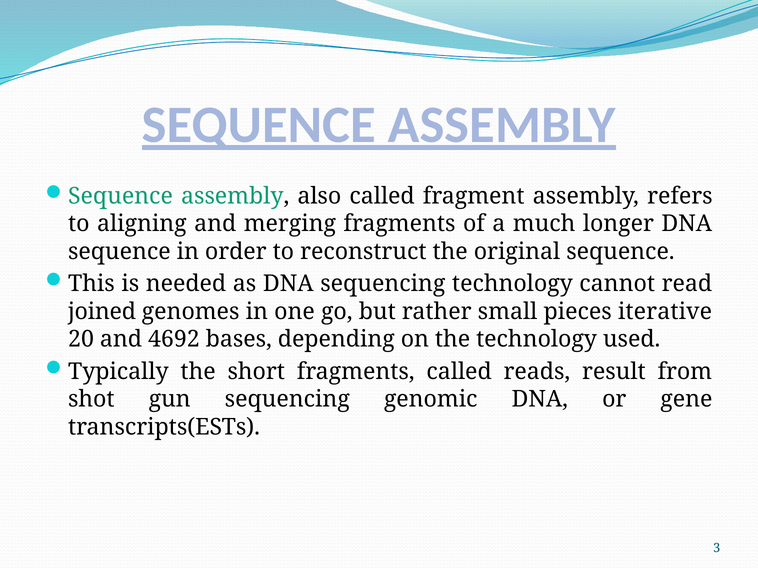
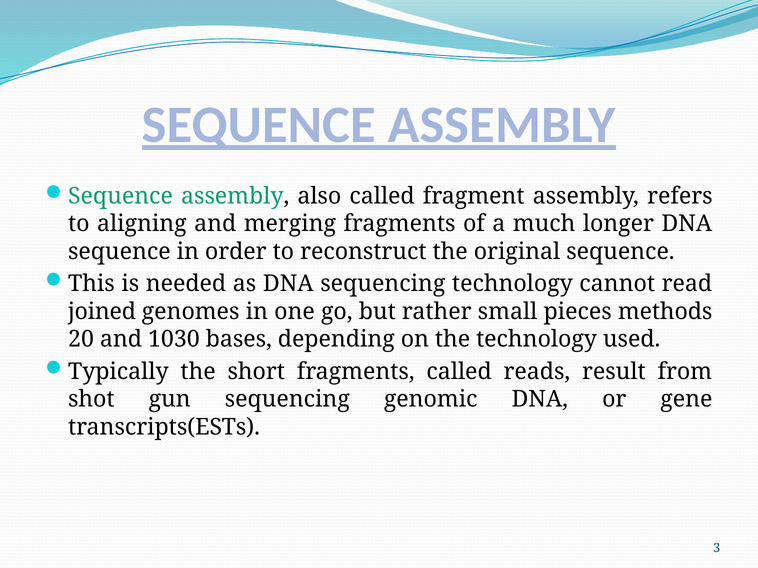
iterative: iterative -> methods (665, 312)
4692: 4692 -> 1030 (174, 339)
